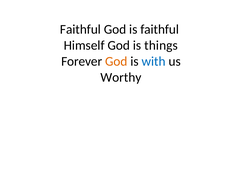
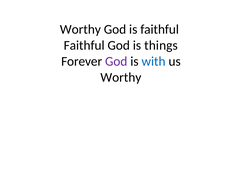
Faithful: Faithful -> Worthy (80, 29)
Himself: Himself -> Faithful (84, 45)
God colour: orange -> purple (116, 61)
